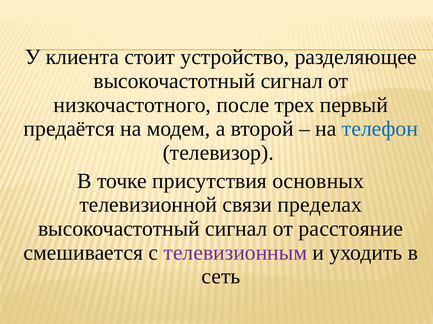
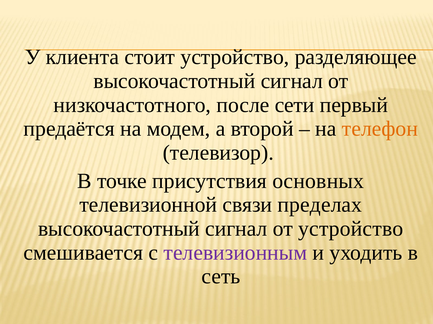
трех: трех -> сети (295, 105)
телефон colour: blue -> orange (380, 129)
от расстояние: расстояние -> устройство (351, 229)
